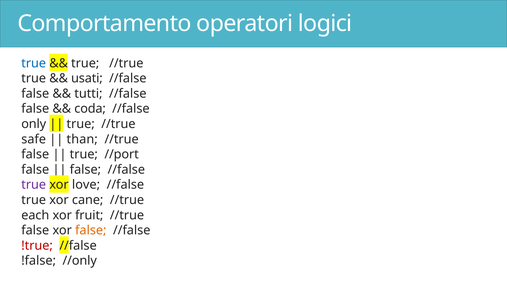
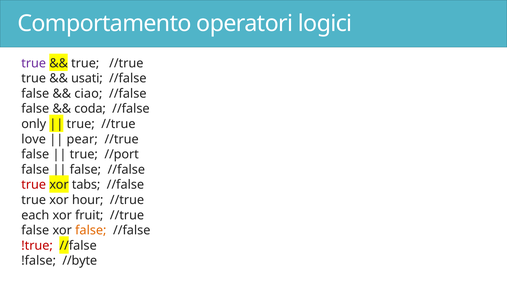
true colour: blue -> purple (34, 63)
tutti: tutti -> ciao (88, 94)
safe: safe -> love (34, 139)
than: than -> pear (82, 139)
true colour: purple -> red (34, 185)
love: love -> tabs (86, 185)
cane: cane -> hour (88, 200)
//only: //only -> //byte (80, 261)
